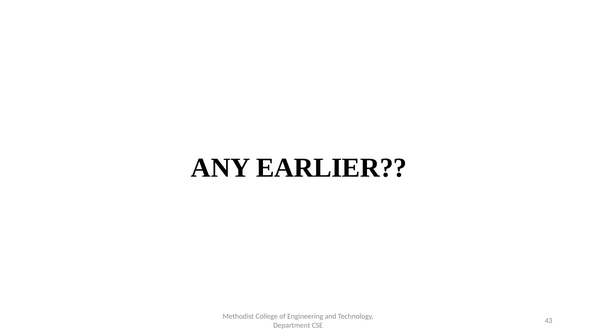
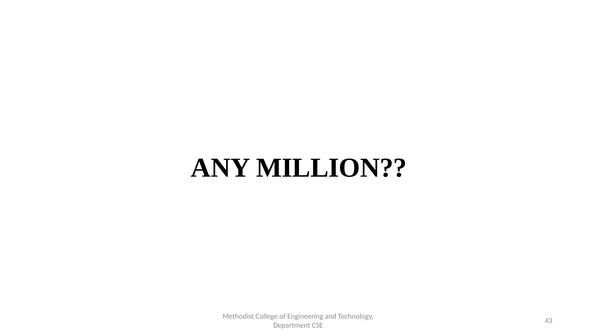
EARLIER: EARLIER -> MILLION (332, 168)
